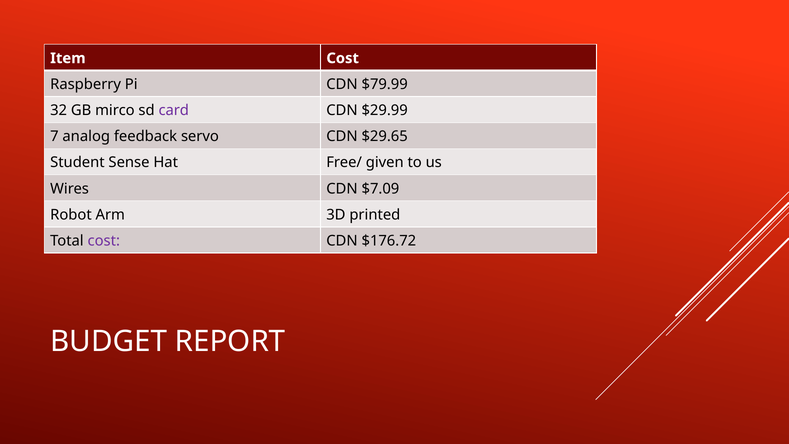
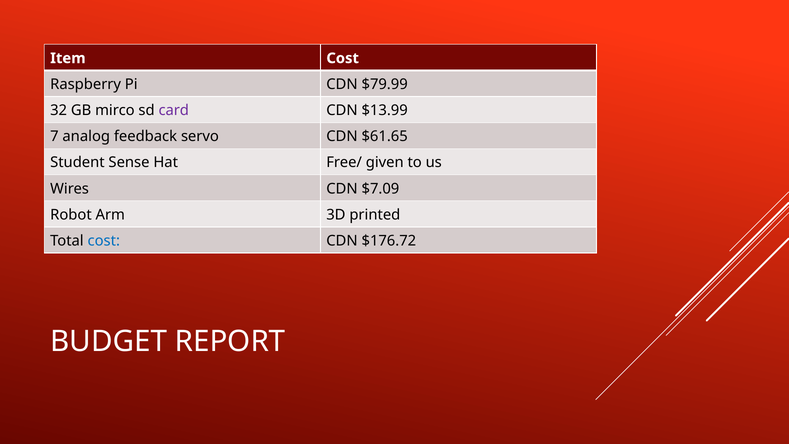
$29.99: $29.99 -> $13.99 (385, 110)
$29.65: $29.65 -> $61.65 (385, 136)
cost colour: purple -> blue (104, 241)
